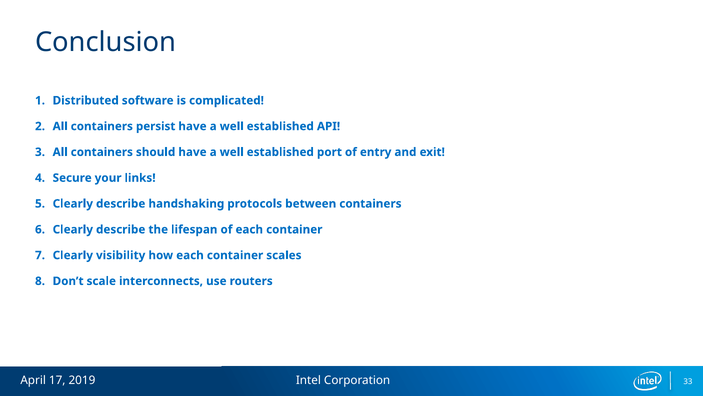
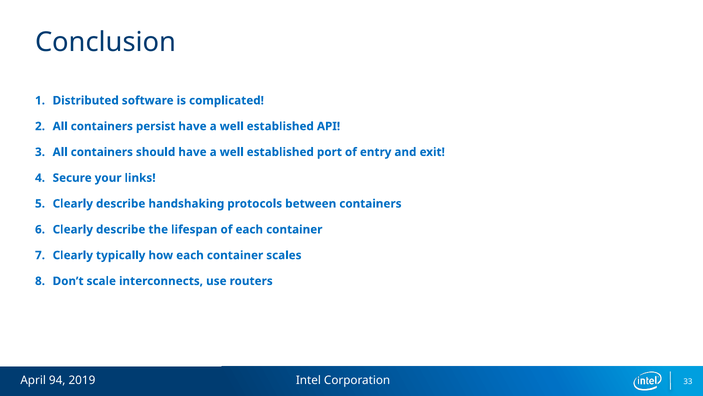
visibility: visibility -> typically (121, 255)
17: 17 -> 94 (57, 380)
